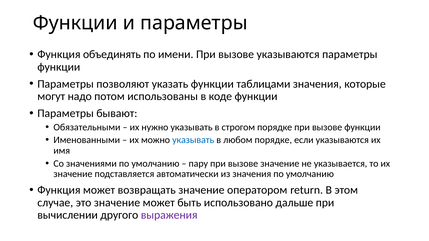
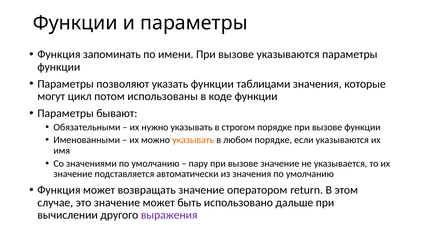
объединять: объединять -> запоминать (112, 54)
надо: надо -> цикл (80, 97)
указывать colour: blue -> orange (193, 140)
